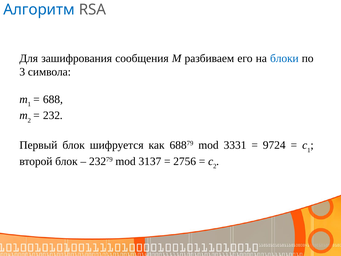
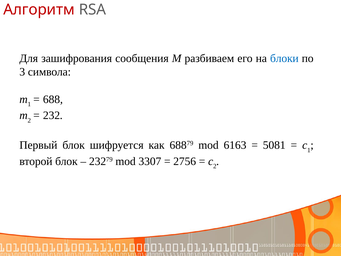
Алгоритм colour: blue -> red (39, 10)
3331: 3331 -> 6163 (235, 145)
9724: 9724 -> 5081 (274, 145)
3137: 3137 -> 3307 (150, 161)
